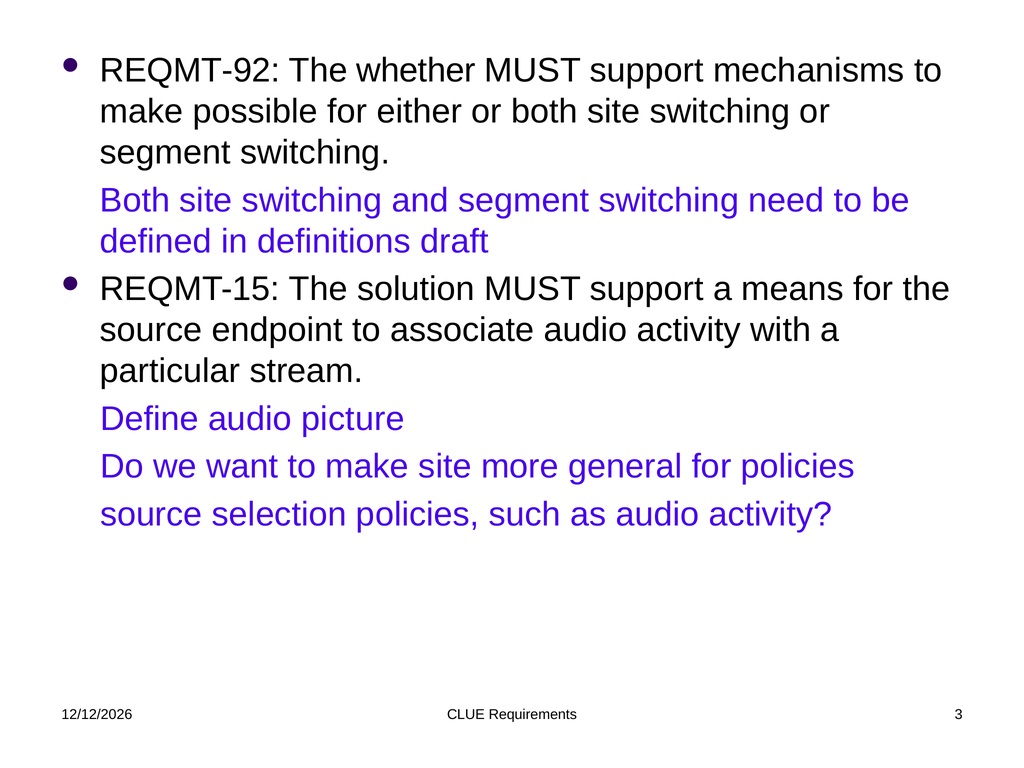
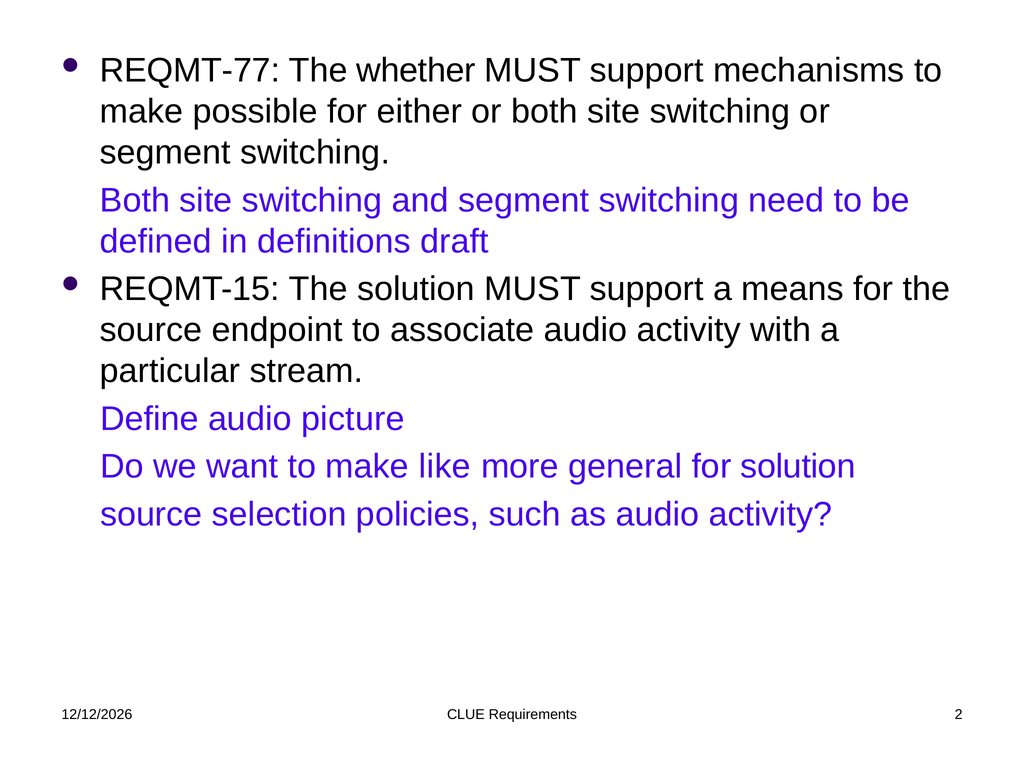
REQMT-92: REQMT-92 -> REQMT-77 (190, 71)
make site: site -> like (445, 467)
for policies: policies -> solution (798, 467)
3: 3 -> 2 (959, 714)
